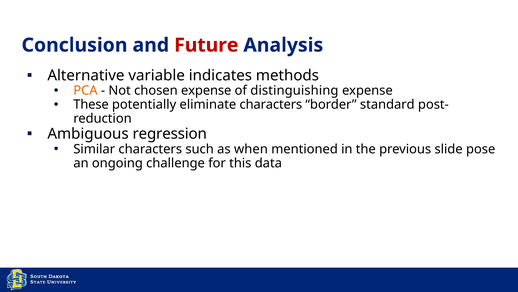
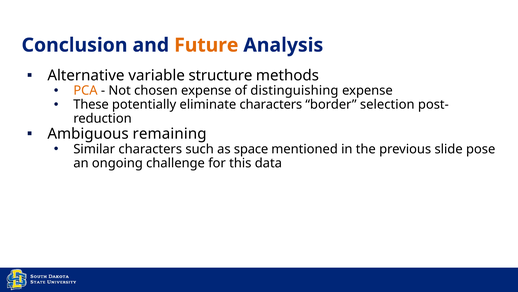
Future colour: red -> orange (206, 45)
indicates: indicates -> structure (220, 75)
standard: standard -> selection (387, 104)
regression: regression -> remaining (170, 134)
when: when -> space (251, 149)
